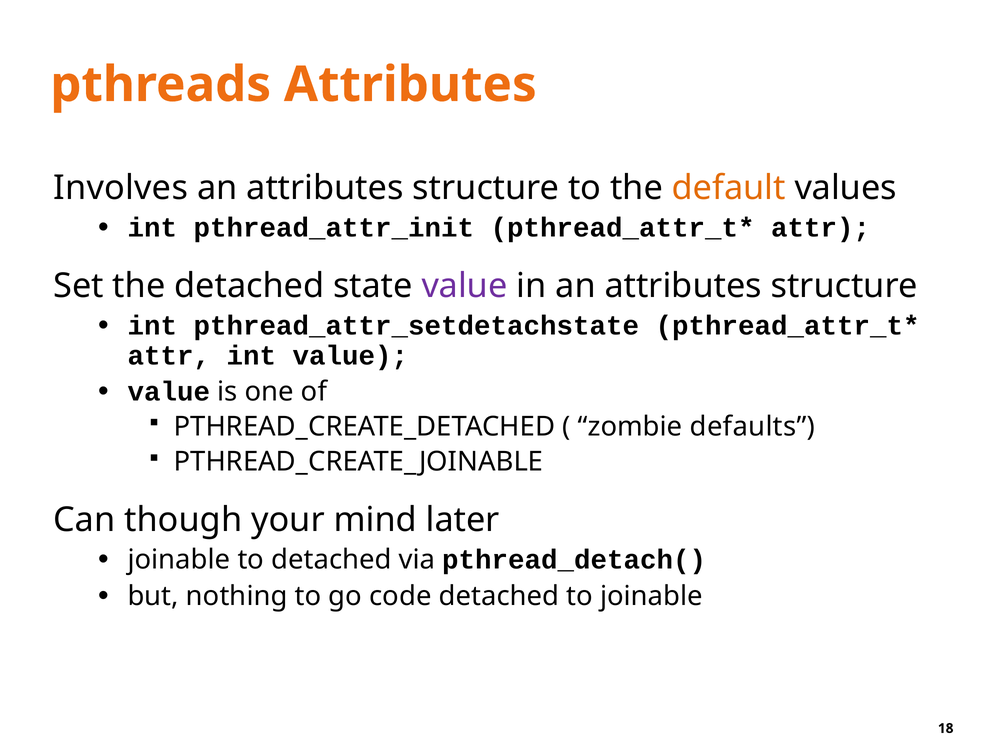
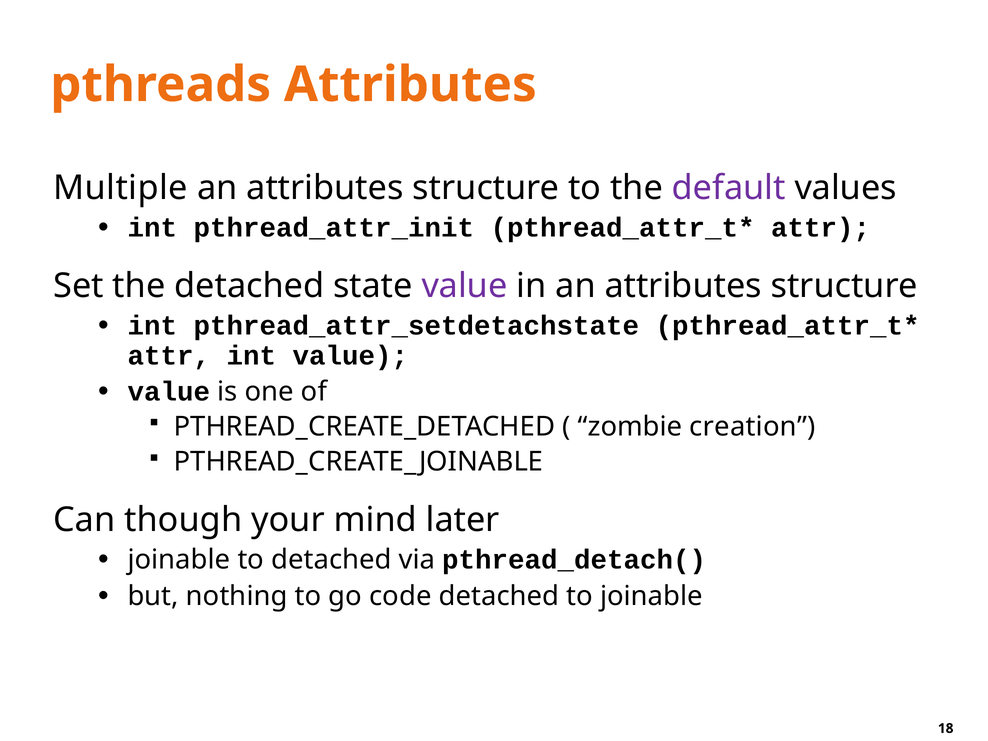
Involves: Involves -> Multiple (121, 188)
default colour: orange -> purple (729, 188)
defaults: defaults -> creation (752, 427)
